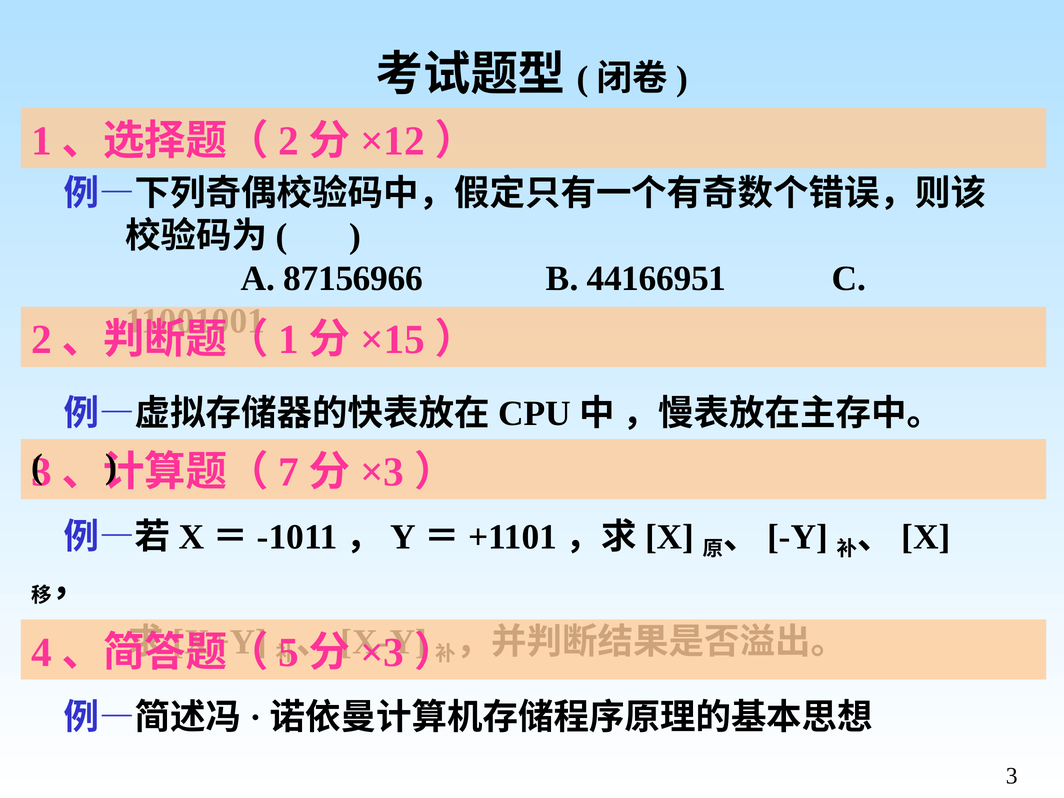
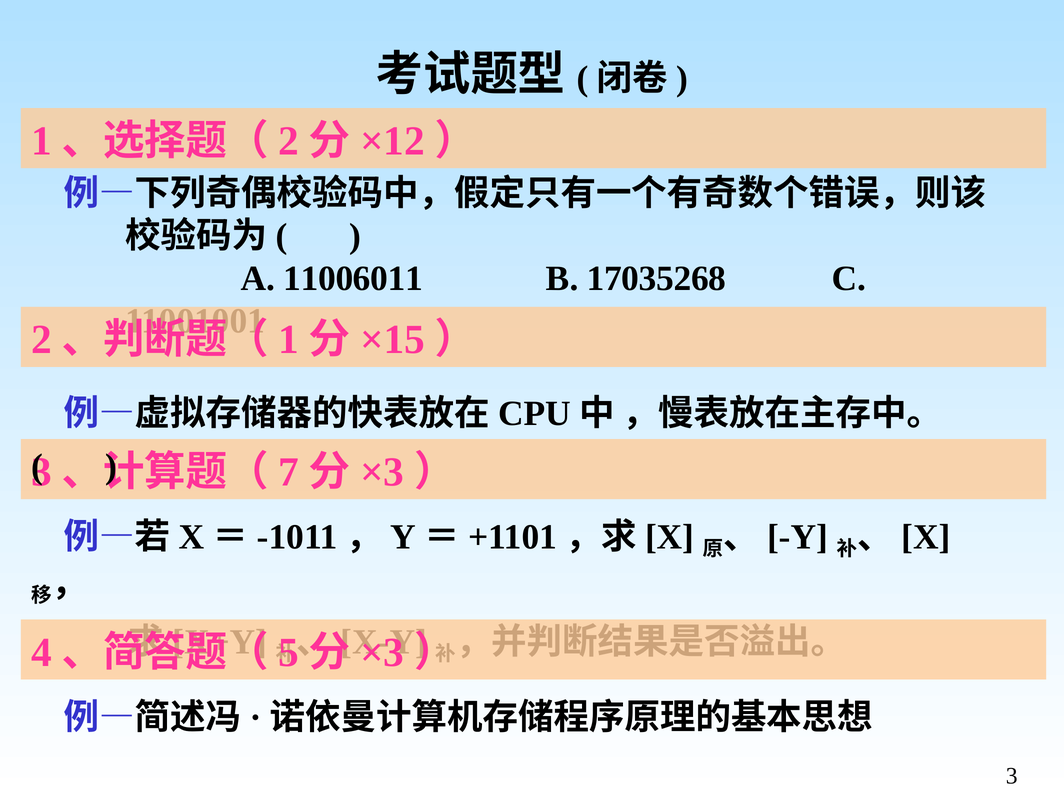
87156966: 87156966 -> 11006011 (353, 278)
44166951: 44166951 -> 17035268 (656, 278)
